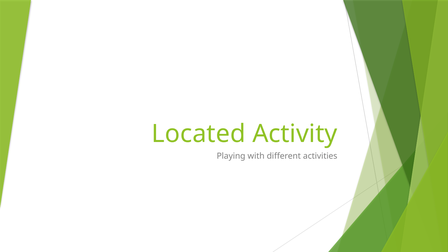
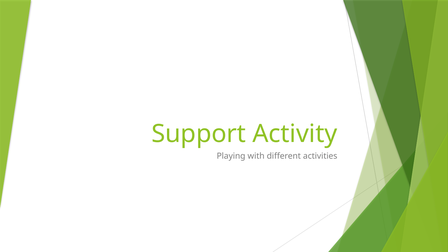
Located: Located -> Support (199, 134)
